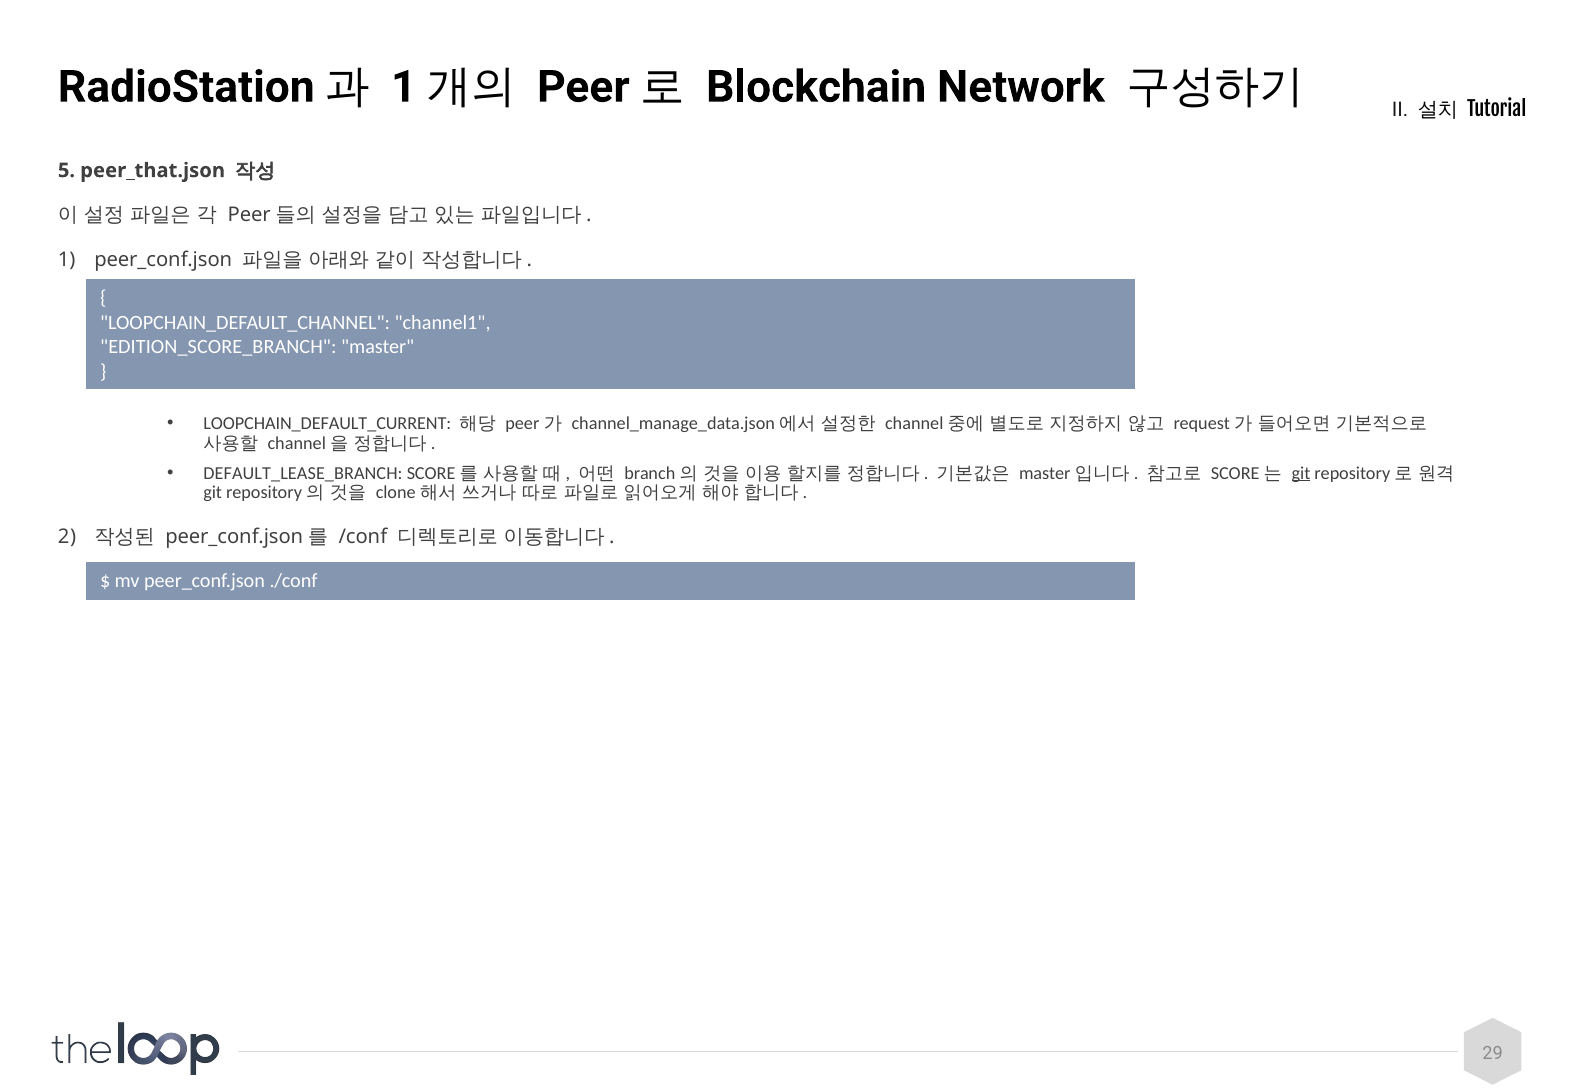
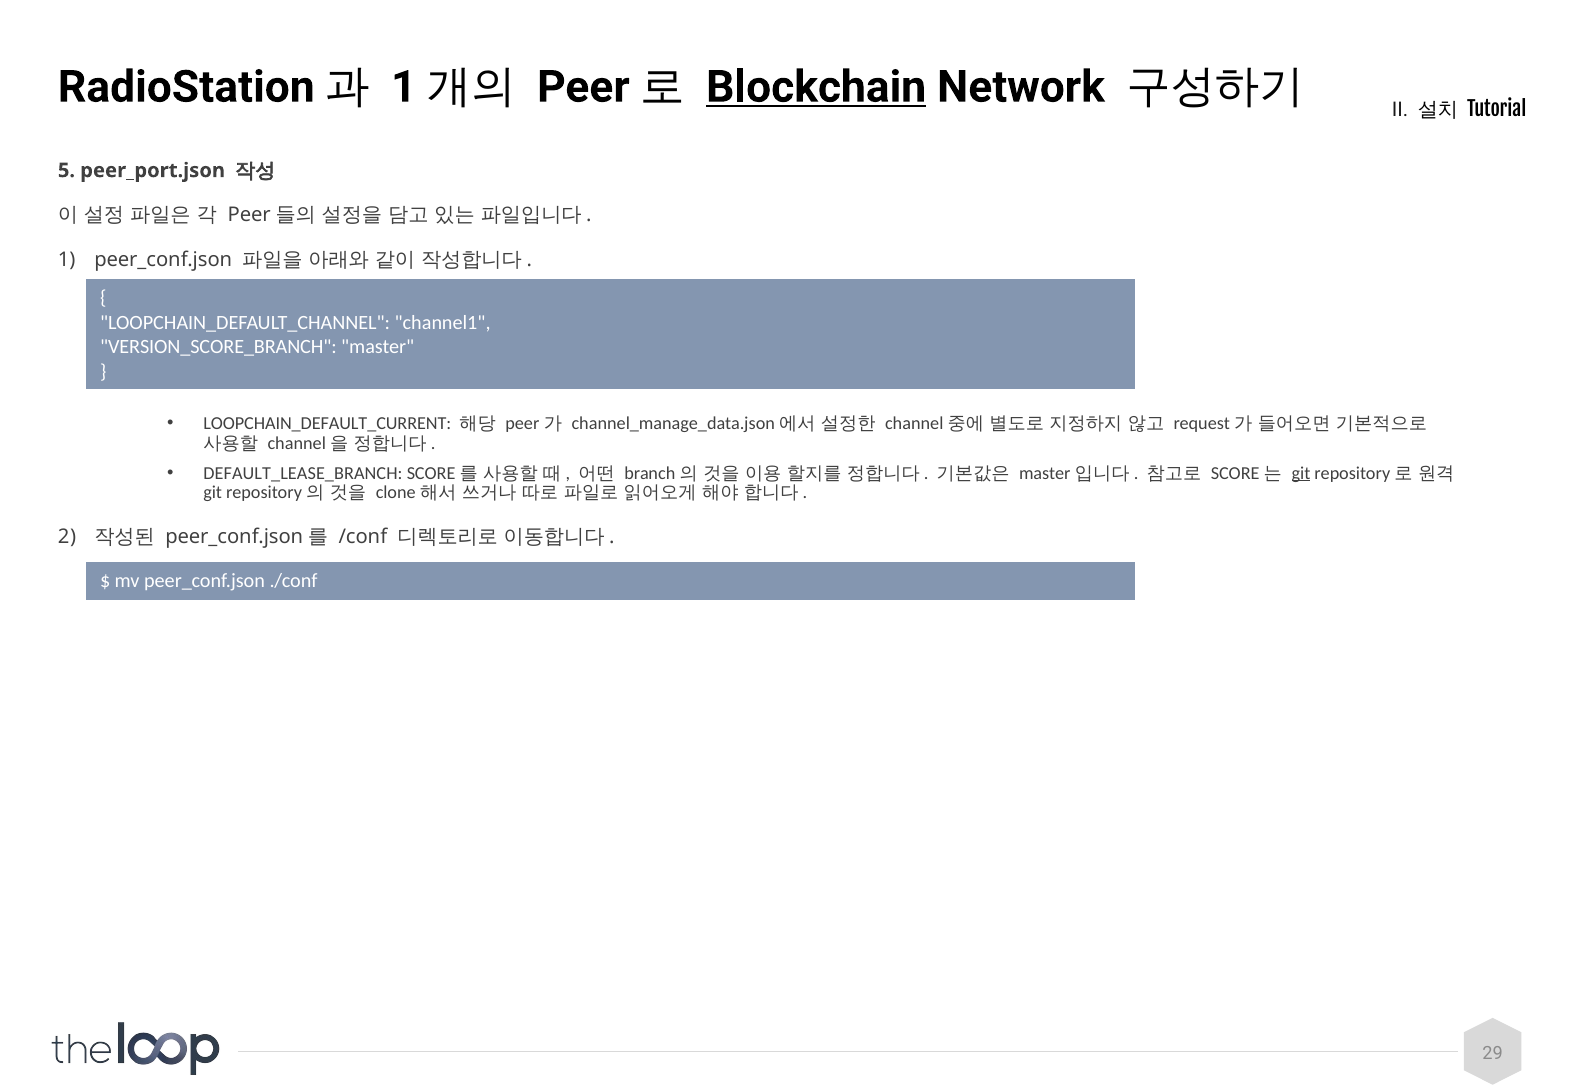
Blockchain underline: none -> present (816, 87)
peer_that.json: peer_that.json -> peer_port.json (153, 170)
EDITION_SCORE_BRANCH: EDITION_SCORE_BRANCH -> VERSION_SCORE_BRANCH (218, 347)
